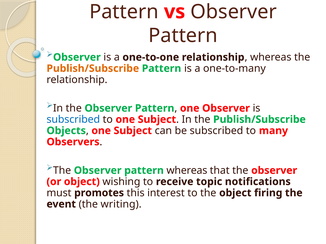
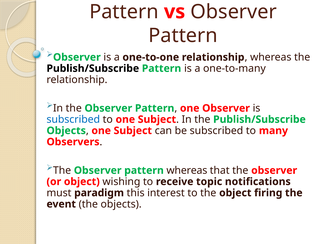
Publish/Subscribe colour: orange -> black (93, 69)
promotes: promotes -> paradigm (99, 193)
the writing: writing -> objects (121, 204)
